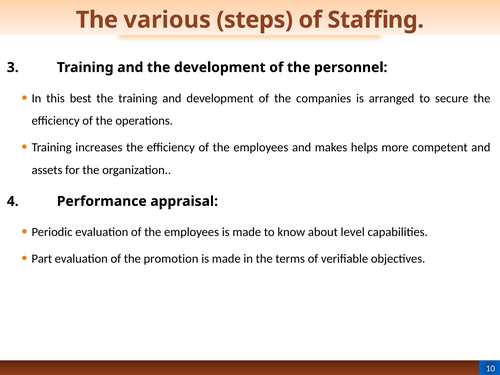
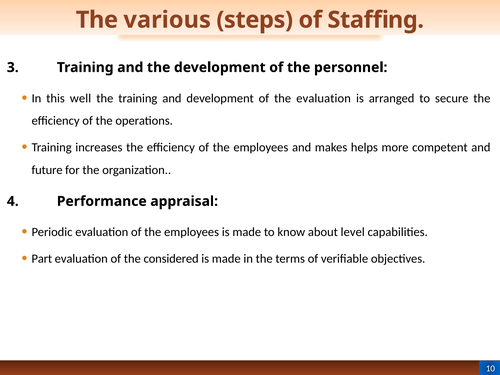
best: best -> well (81, 98)
the companies: companies -> evaluation (324, 98)
assets: assets -> future (47, 170)
promotion: promotion -> considered (171, 259)
